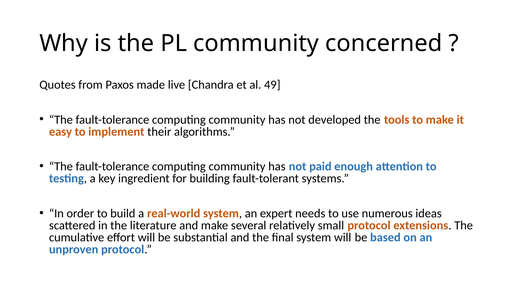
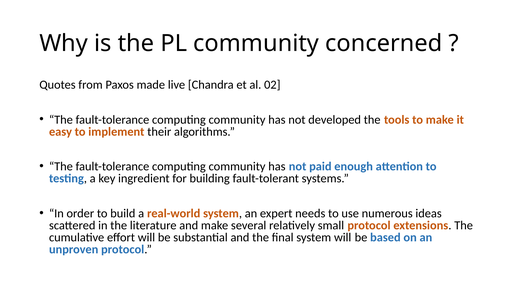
49: 49 -> 02 (272, 85)
